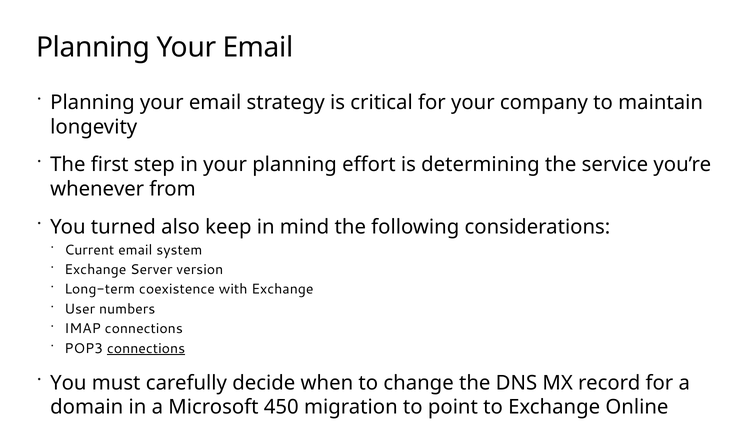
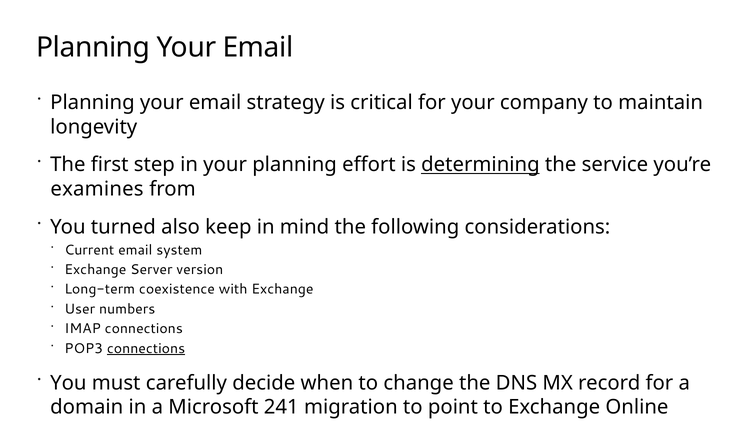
determining underline: none -> present (480, 165)
whenever: whenever -> examines (97, 189)
450: 450 -> 241 (281, 408)
